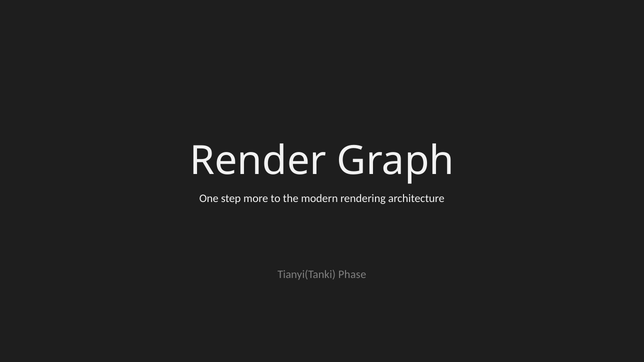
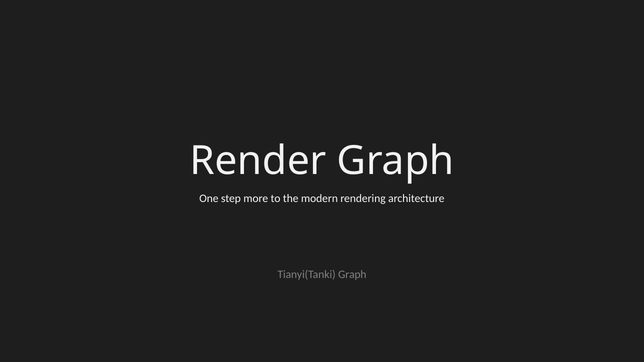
Tianyi(Tanki Phase: Phase -> Graph (352, 275)
